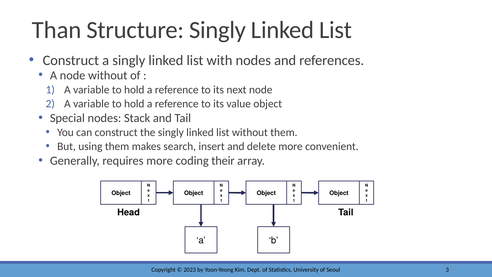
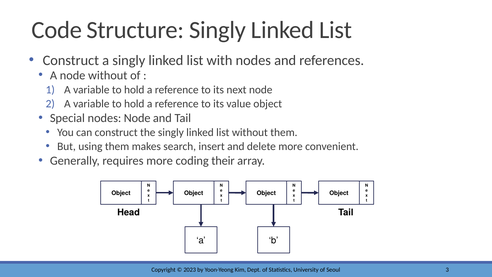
Than: Than -> Code (57, 30)
nodes Stack: Stack -> Node (137, 118)
